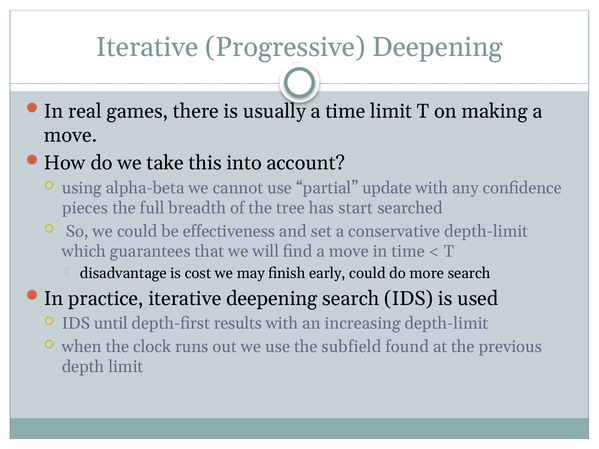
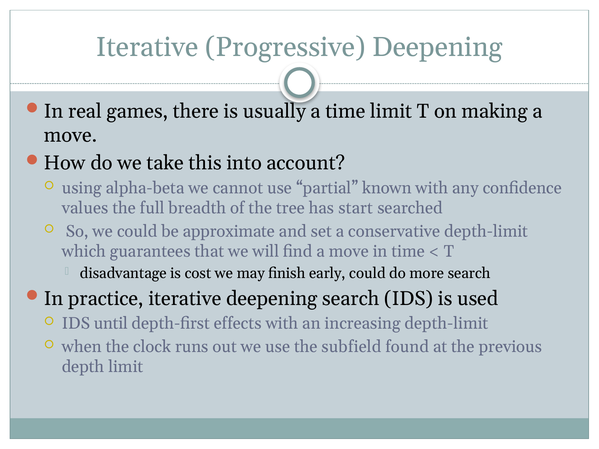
update: update -> known (387, 188)
pieces: pieces -> values (85, 208)
effectiveness: effectiveness -> approximate (229, 231)
results: results -> effects (238, 324)
